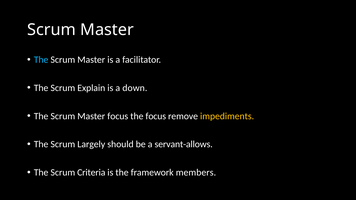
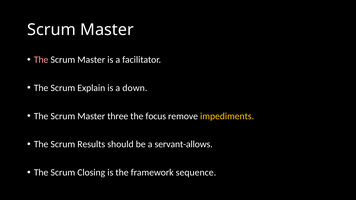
The colour: light blue -> pink (41, 60)
Master focus: focus -> three (118, 116)
Largely: Largely -> Results (91, 144)
Criteria: Criteria -> Closing (91, 173)
members: members -> sequence (196, 173)
